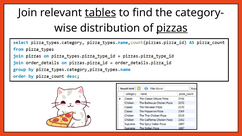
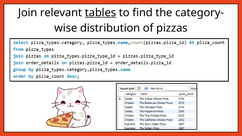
pizzas underline: present -> none (172, 28)
